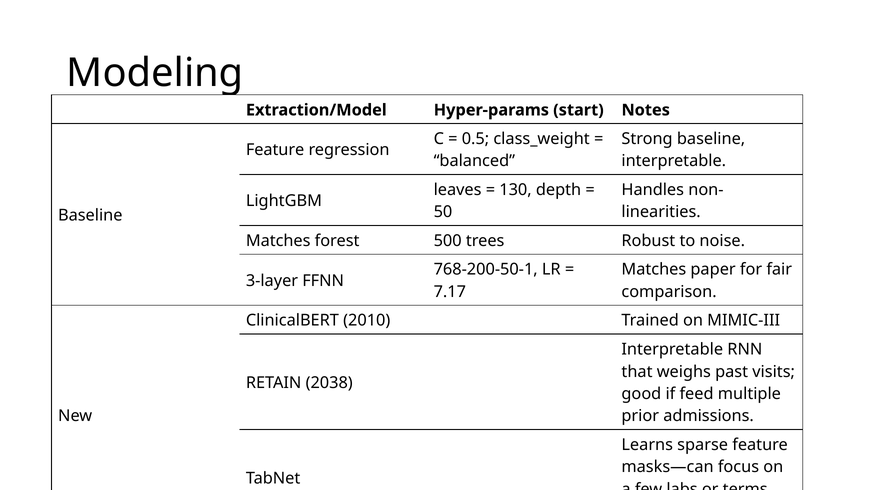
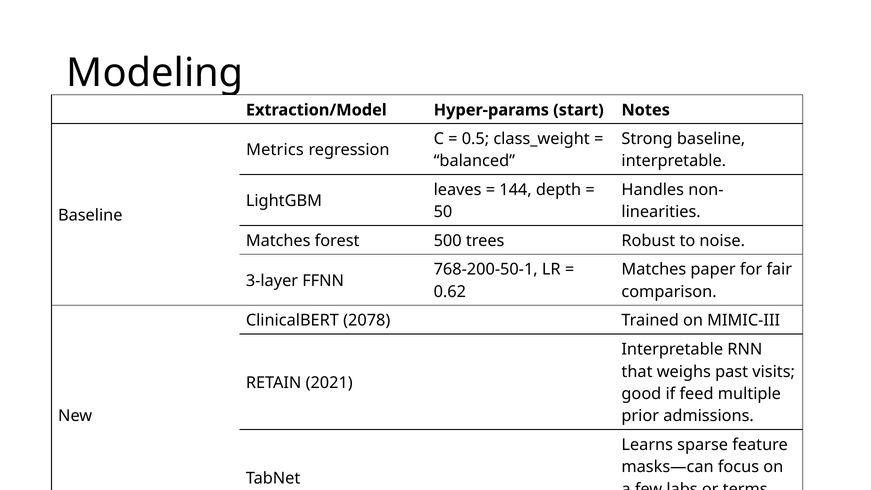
Feature: Feature -> Metrics (275, 150)
130: 130 -> 144 (516, 190)
7.17: 7.17 -> 0.62 (450, 292)
2010: 2010 -> 2078 (367, 321)
2038: 2038 -> 2021 (329, 383)
